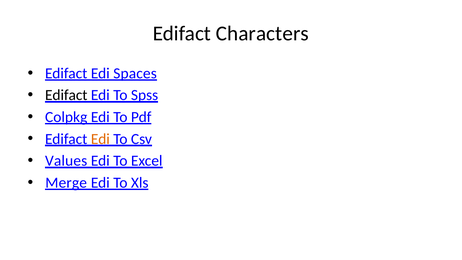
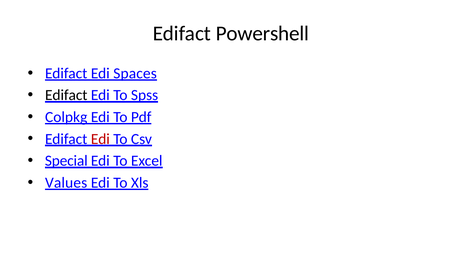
Characters: Characters -> Powershell (262, 34)
Edi colour: orange -> red (100, 139)
Values: Values -> Special (66, 161)
Merge: Merge -> Values (66, 183)
